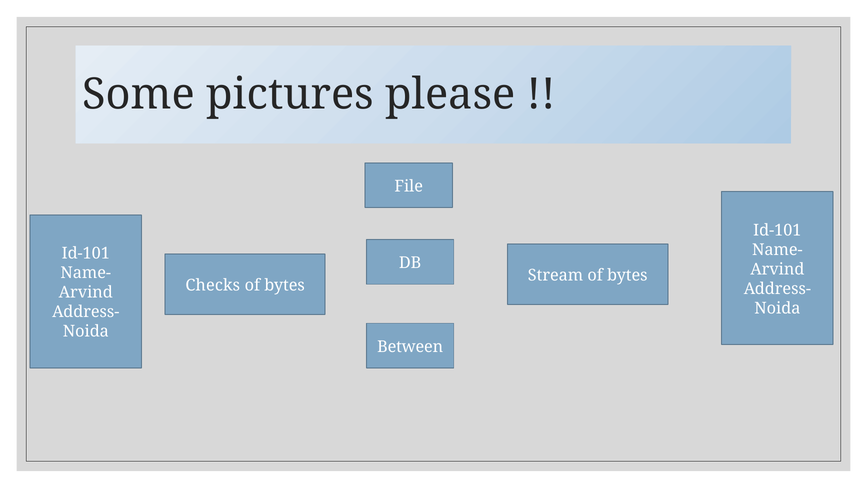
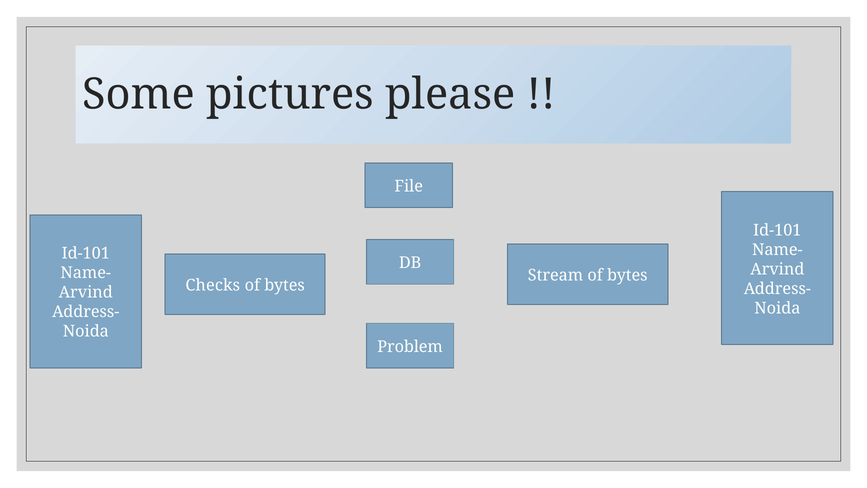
Between: Between -> Problem (410, 347)
